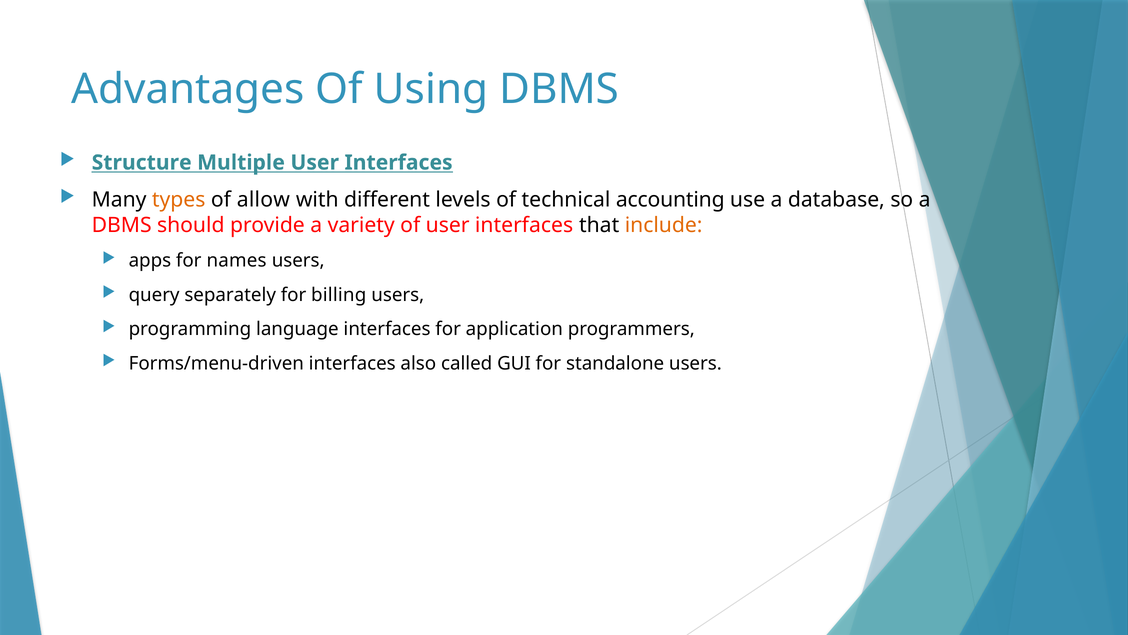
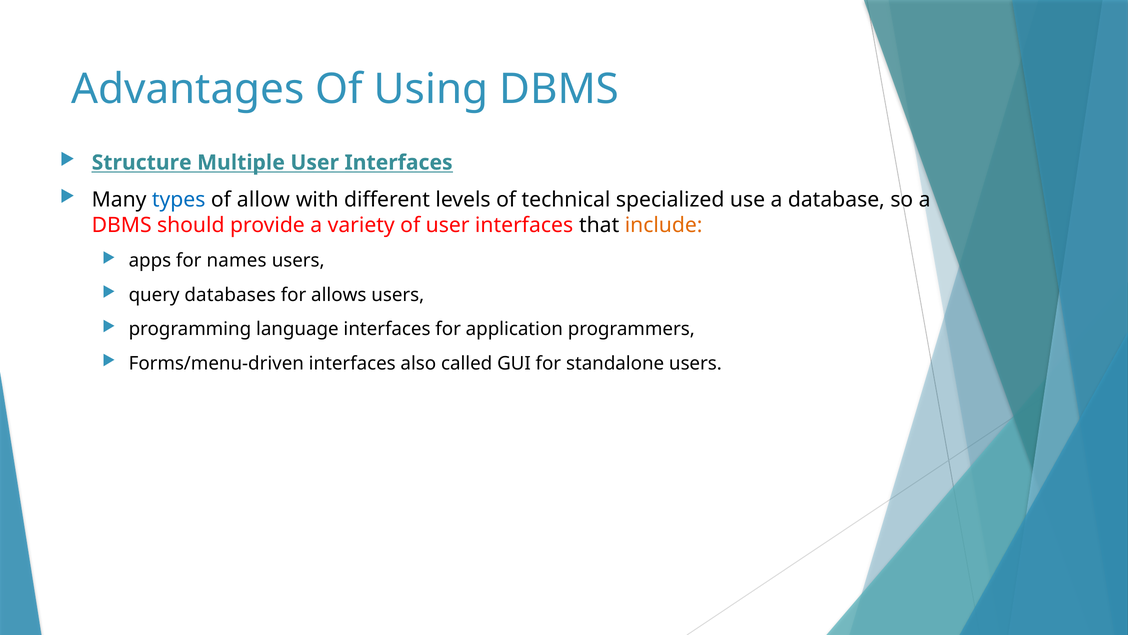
types colour: orange -> blue (179, 200)
accounting: accounting -> specialized (670, 200)
separately: separately -> databases (230, 295)
billing: billing -> allows (339, 295)
